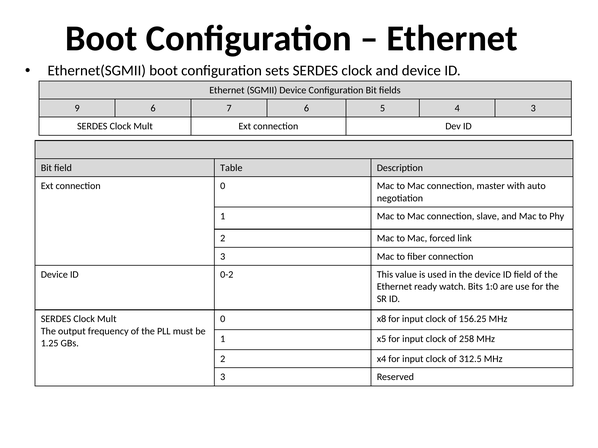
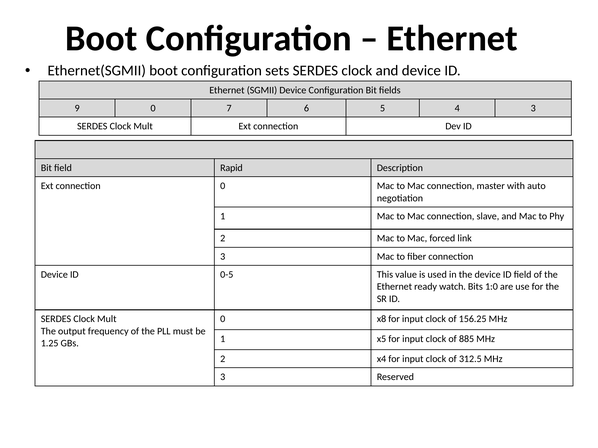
9 6: 6 -> 0 (153, 108)
Table: Table -> Rapid (231, 168)
0-2: 0-2 -> 0-5 (227, 275)
258: 258 -> 885 (467, 339)
